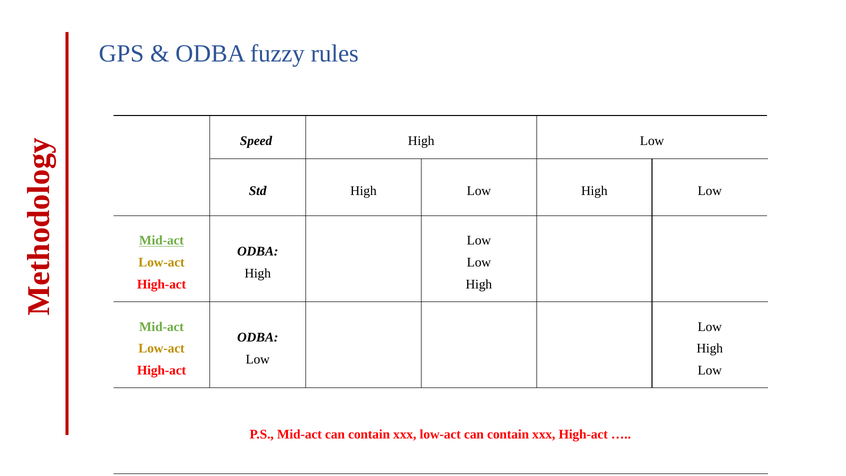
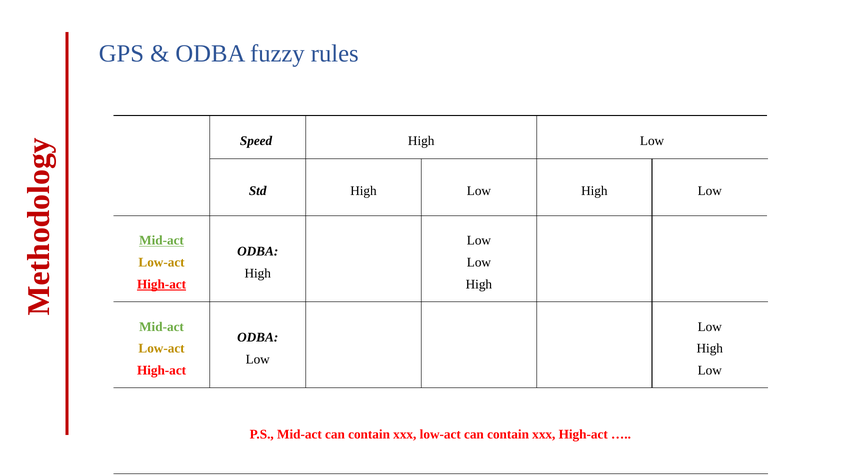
High-act underline: none -> present (162, 284)
